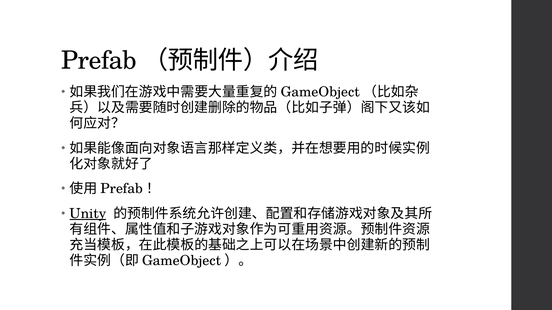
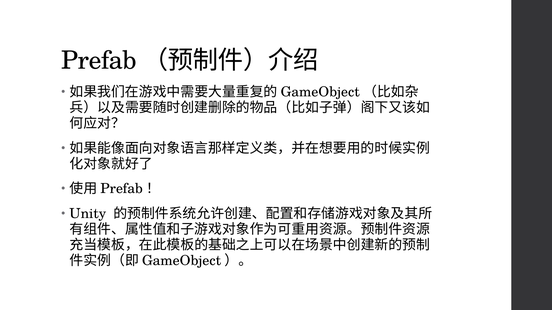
Unity underline: present -> none (88, 214)
